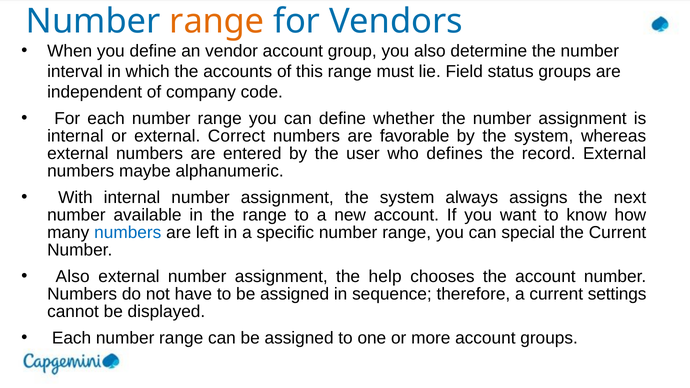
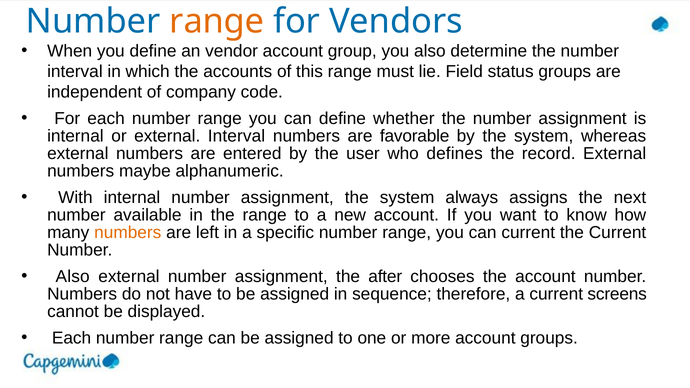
external Correct: Correct -> Interval (236, 136)
numbers colour: blue -> orange (128, 233)
can special: special -> current (528, 233)
help: help -> after (385, 277)
settings: settings -> screens (617, 294)
